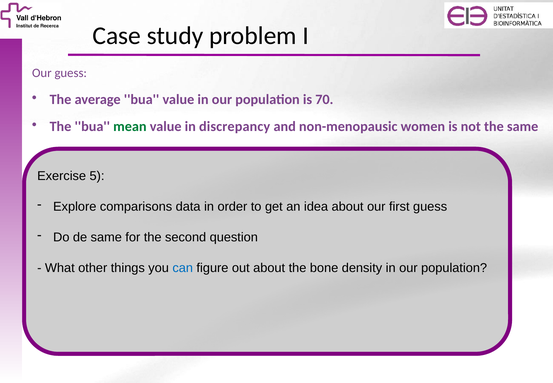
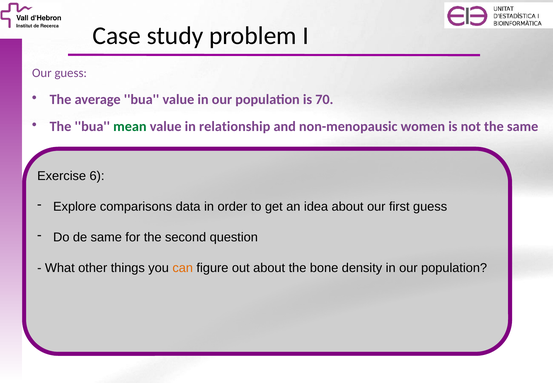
discrepancy: discrepancy -> relationship (235, 126)
5: 5 -> 6 (97, 176)
can colour: blue -> orange (183, 268)
